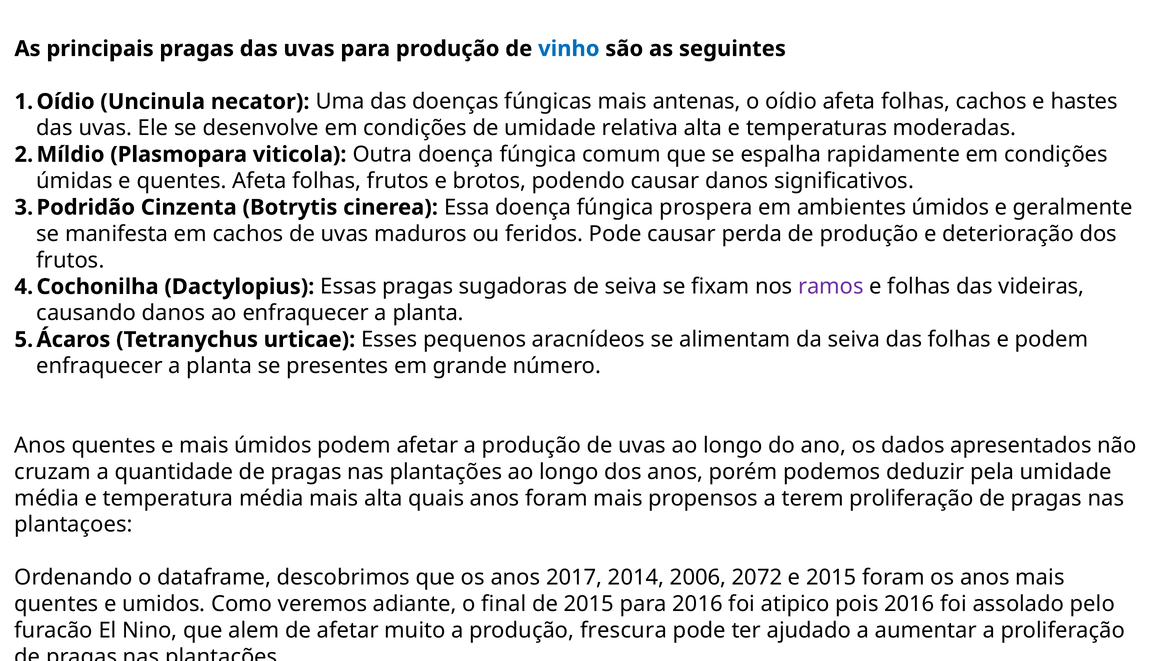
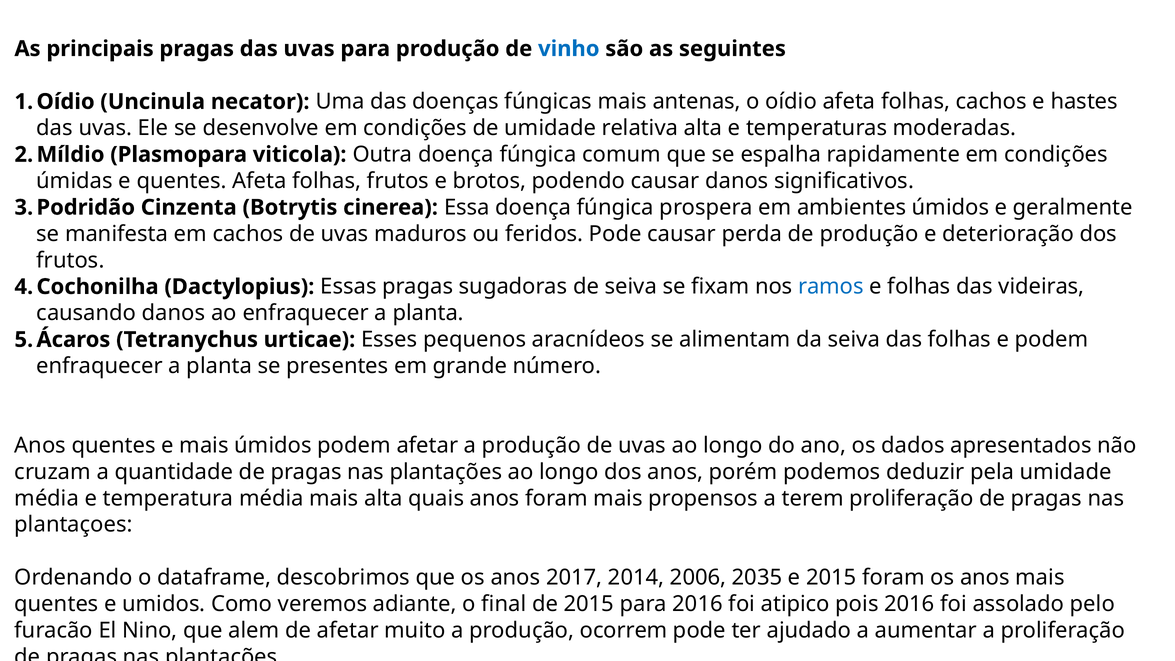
ramos colour: purple -> blue (831, 287)
2072: 2072 -> 2035 (757, 578)
frescura: frescura -> ocorrem (624, 630)
